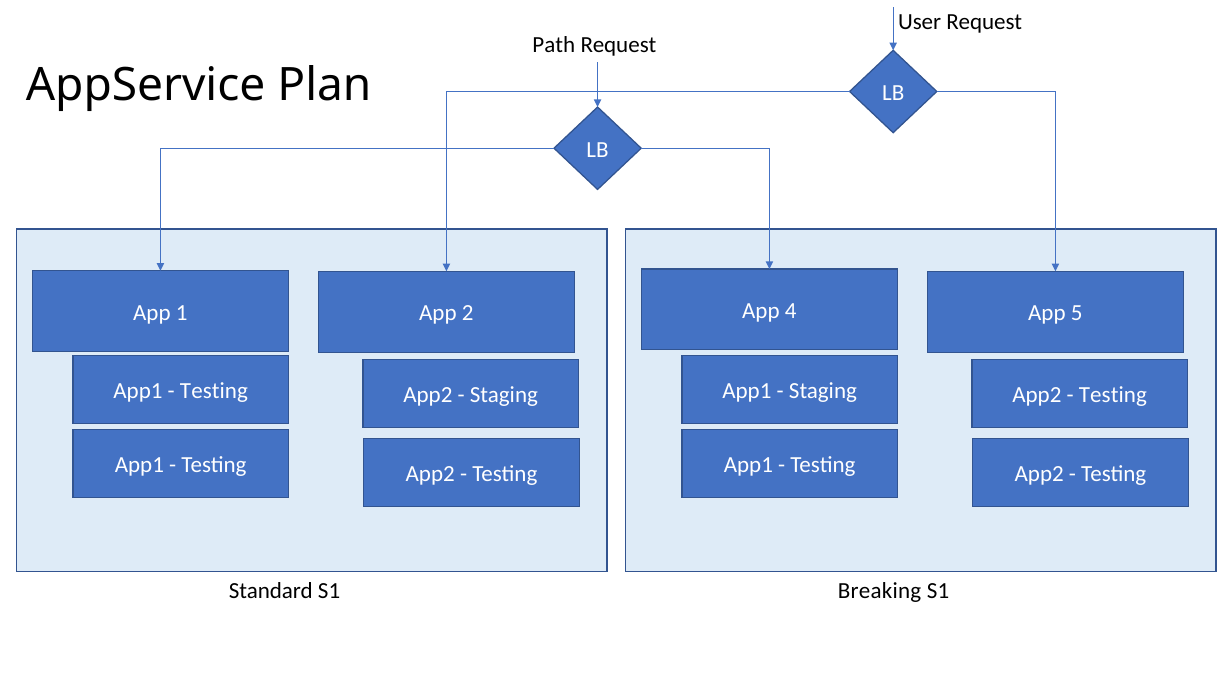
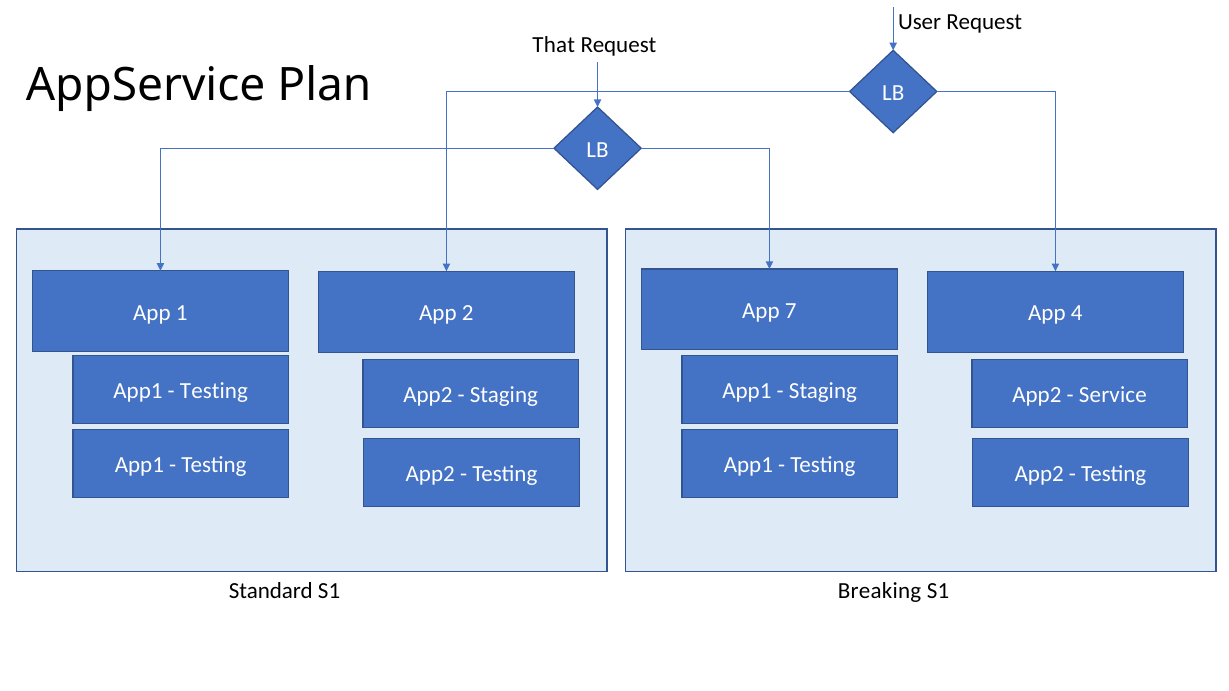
Path: Path -> That (554, 45)
4: 4 -> 7 (791, 311)
5: 5 -> 4 (1077, 313)
Testing: Testing -> Service (1113, 395)
